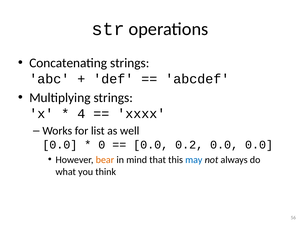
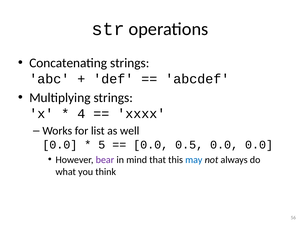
0: 0 -> 5 (102, 145)
0.2: 0.2 -> 0.5 (189, 145)
bear colour: orange -> purple (105, 160)
